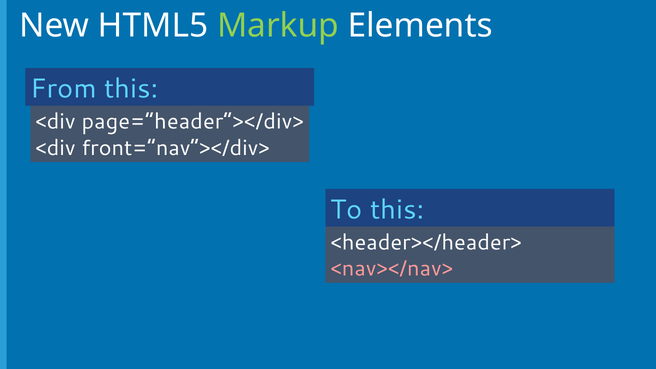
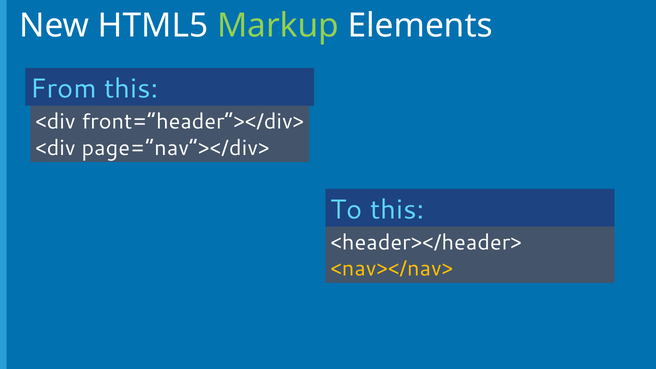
page=“header”></div>: page=“header”></div> -> front=“header”></div> (193, 122)
front=“nav”></div>: front=“nav”></div> -> page=“nav”></div> (176, 148)
<nav></nav> colour: pink -> yellow (392, 269)
